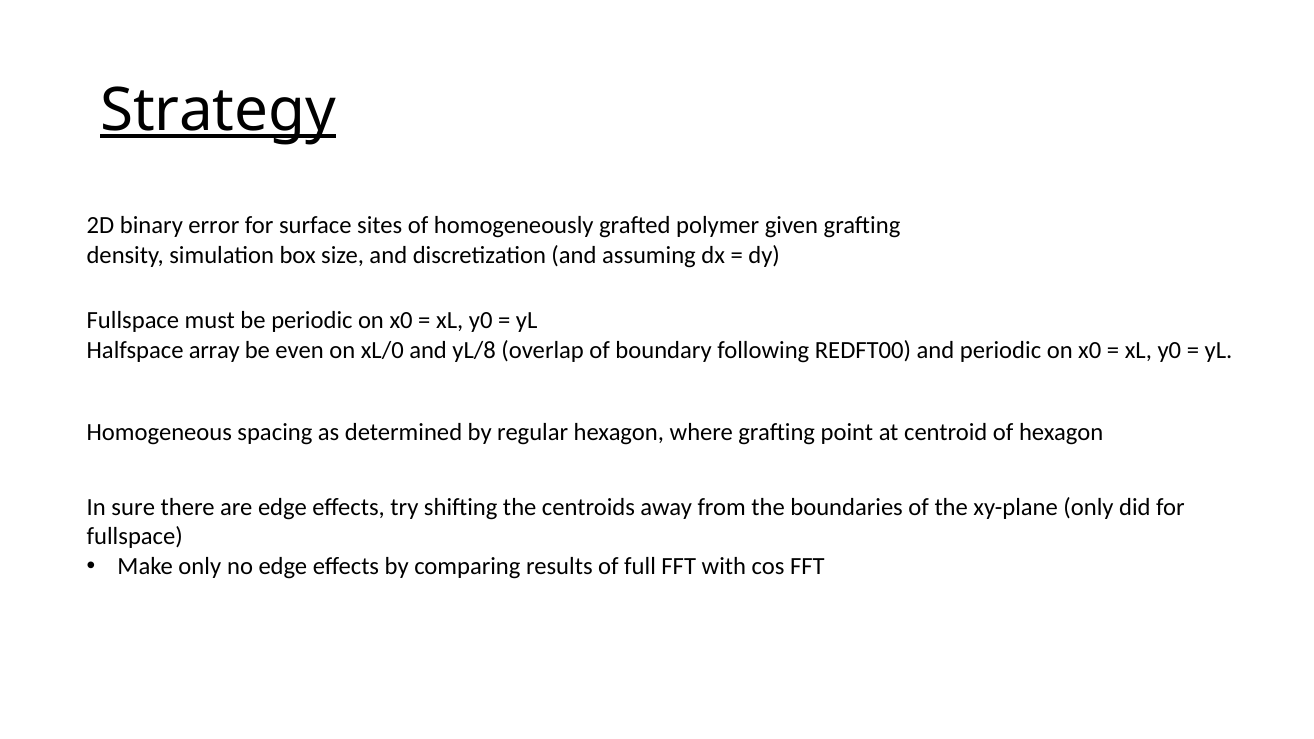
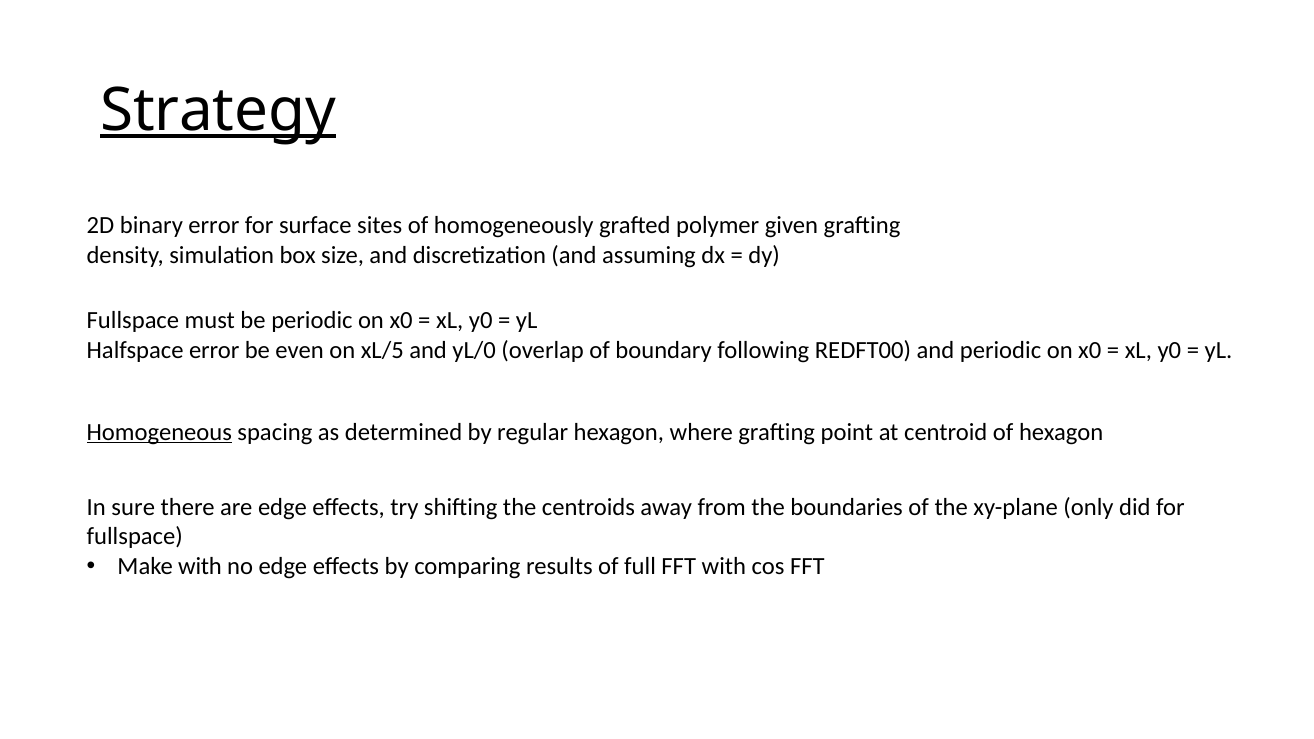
Halfspace array: array -> error (214, 350)
xL/0: xL/0 -> xL/5 (382, 350)
yL/8: yL/8 -> yL/0 (474, 350)
Homogeneous underline: none -> present (159, 432)
Make only: only -> with (200, 566)
